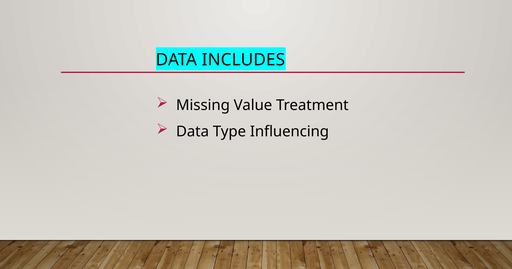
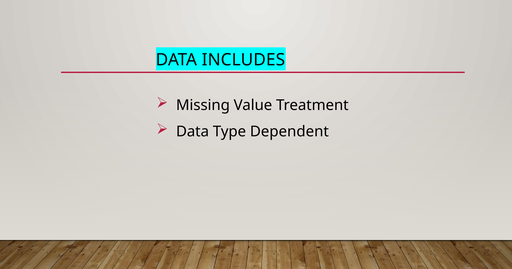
Influencing: Influencing -> Dependent (289, 132)
